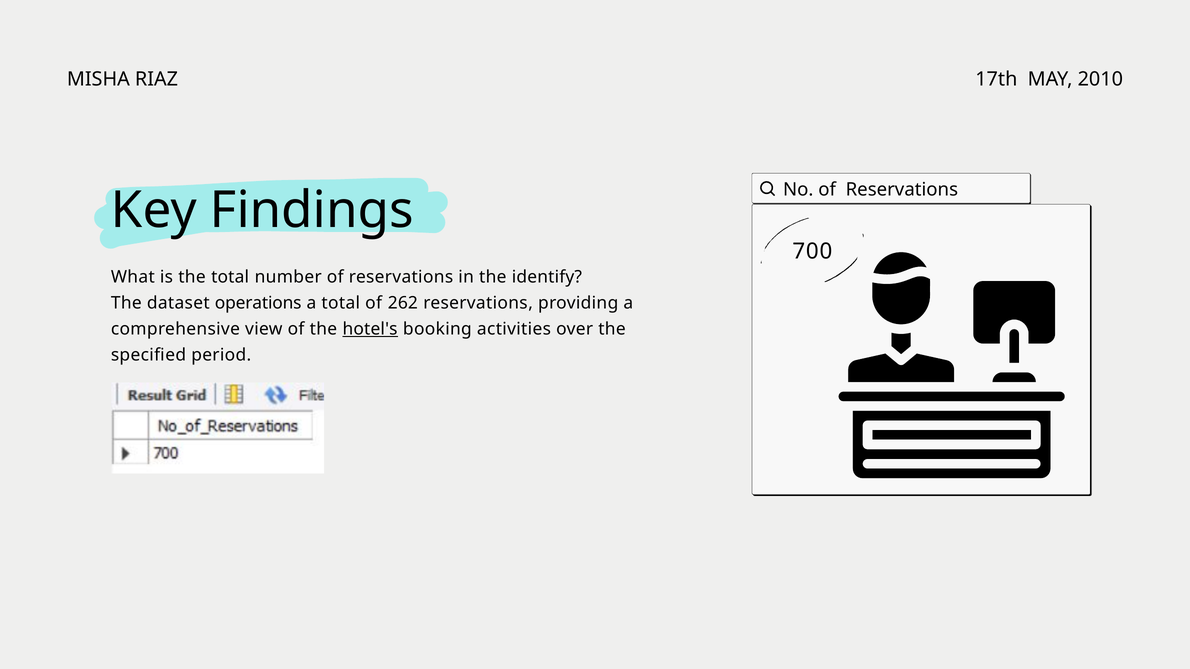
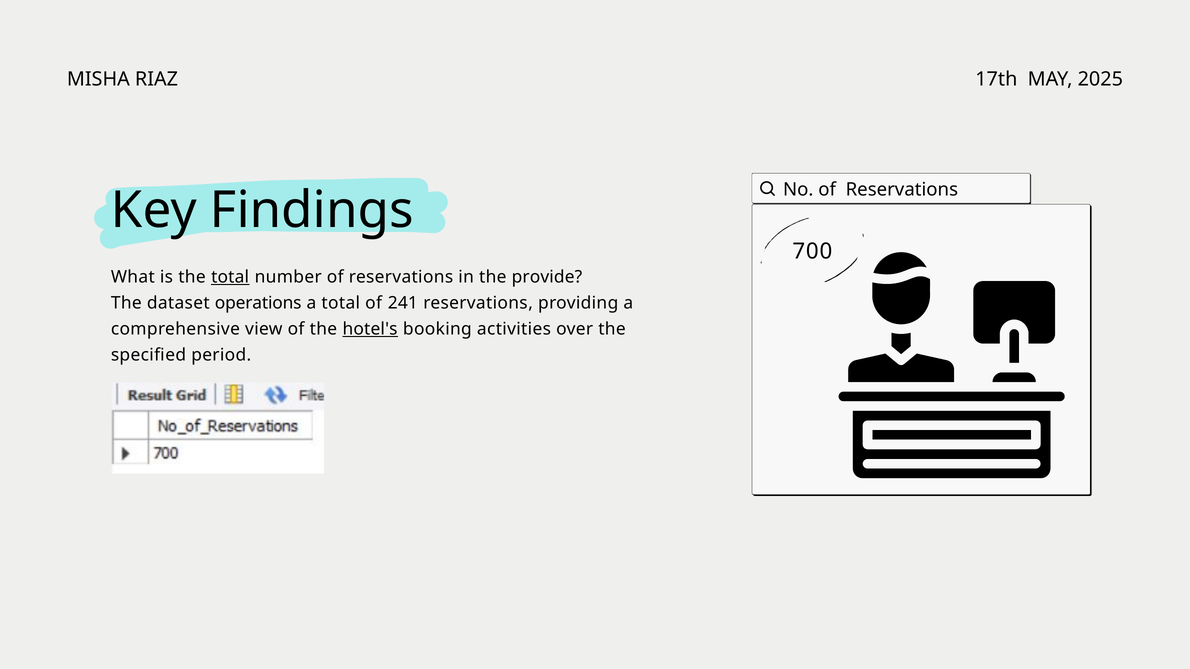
2010: 2010 -> 2025 (1100, 79)
total underline: none -> present (230, 277)
identify: identify -> provide (547, 277)
262: 262 -> 241 (403, 303)
